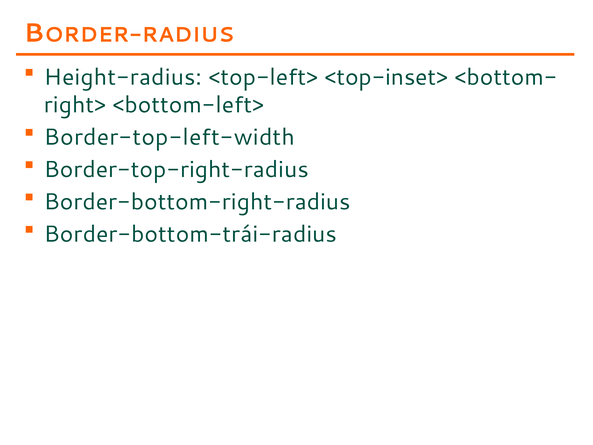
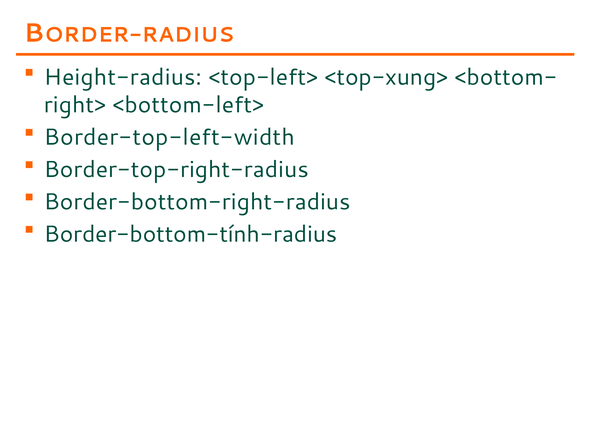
<top-inset>: <top-inset> -> <top-xung> (386, 77)
Border-bottom-trái-radius: Border-bottom-trái-radius -> Border-bottom-tính-radius (191, 234)
